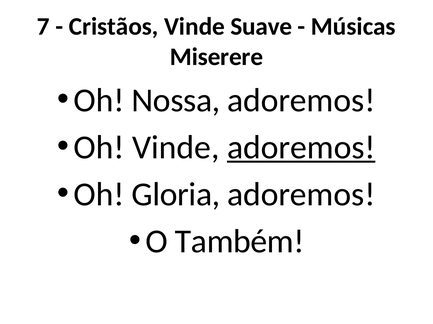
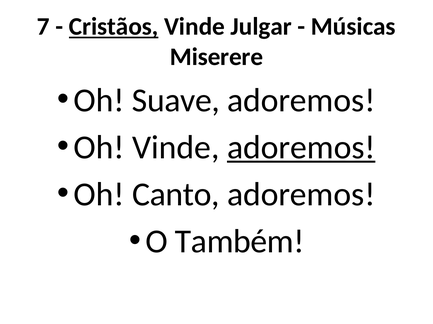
Cristãos underline: none -> present (114, 27)
Suave: Suave -> Julgar (261, 27)
Nossa: Nossa -> Suave (176, 101)
Gloria: Gloria -> Canto (176, 195)
